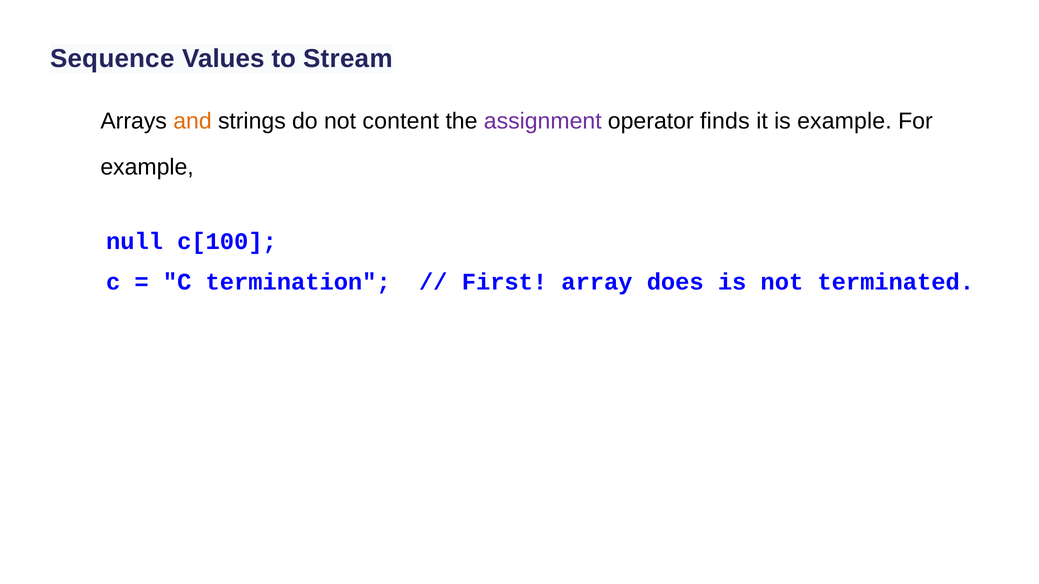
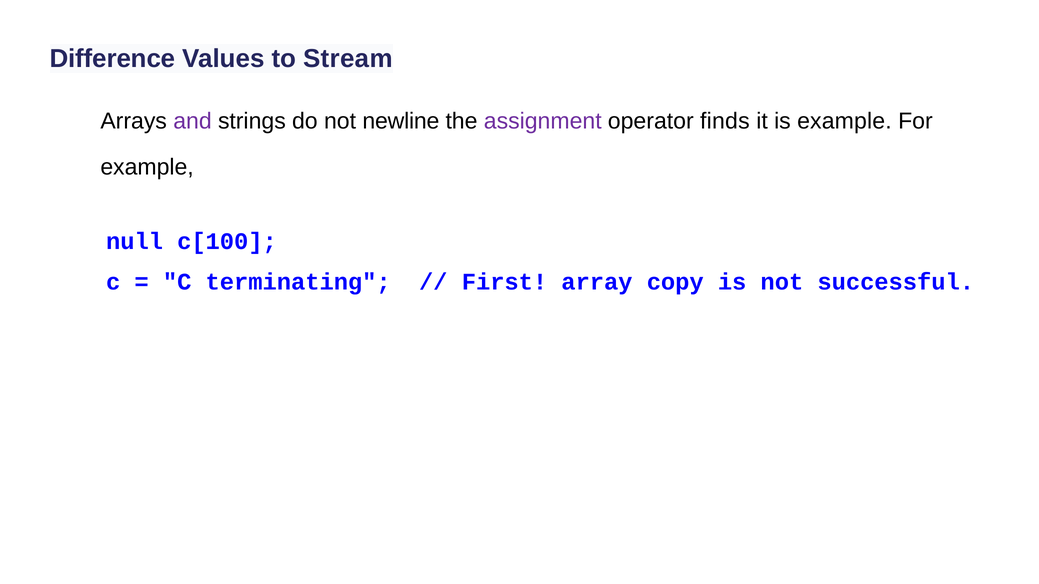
Sequence: Sequence -> Difference (113, 59)
and colour: orange -> purple (192, 121)
content: content -> newline (401, 121)
termination: termination -> terminating (298, 282)
does: does -> copy (675, 282)
terminated: terminated -> successful (896, 282)
